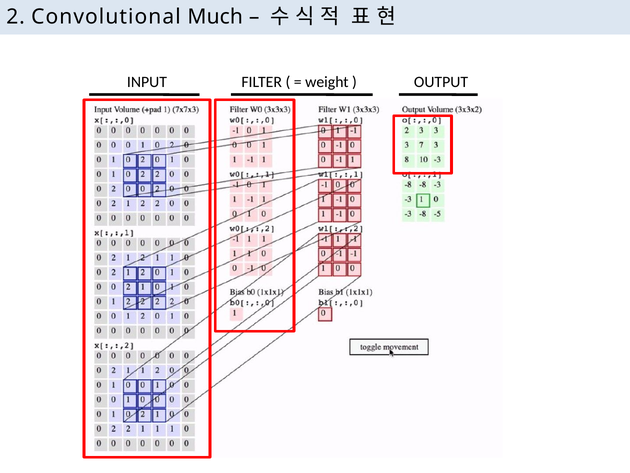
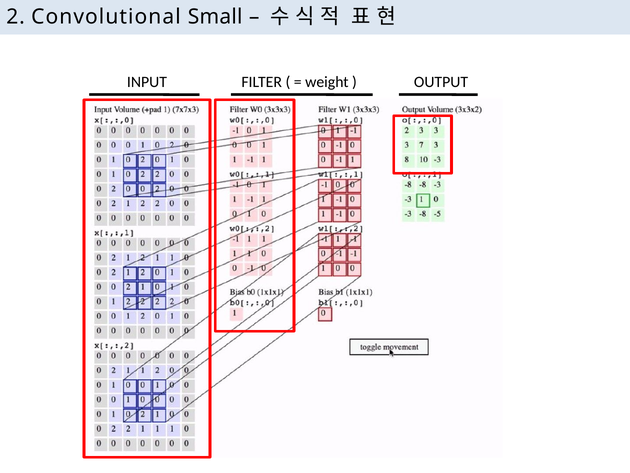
Much: Much -> Small (215, 17)
